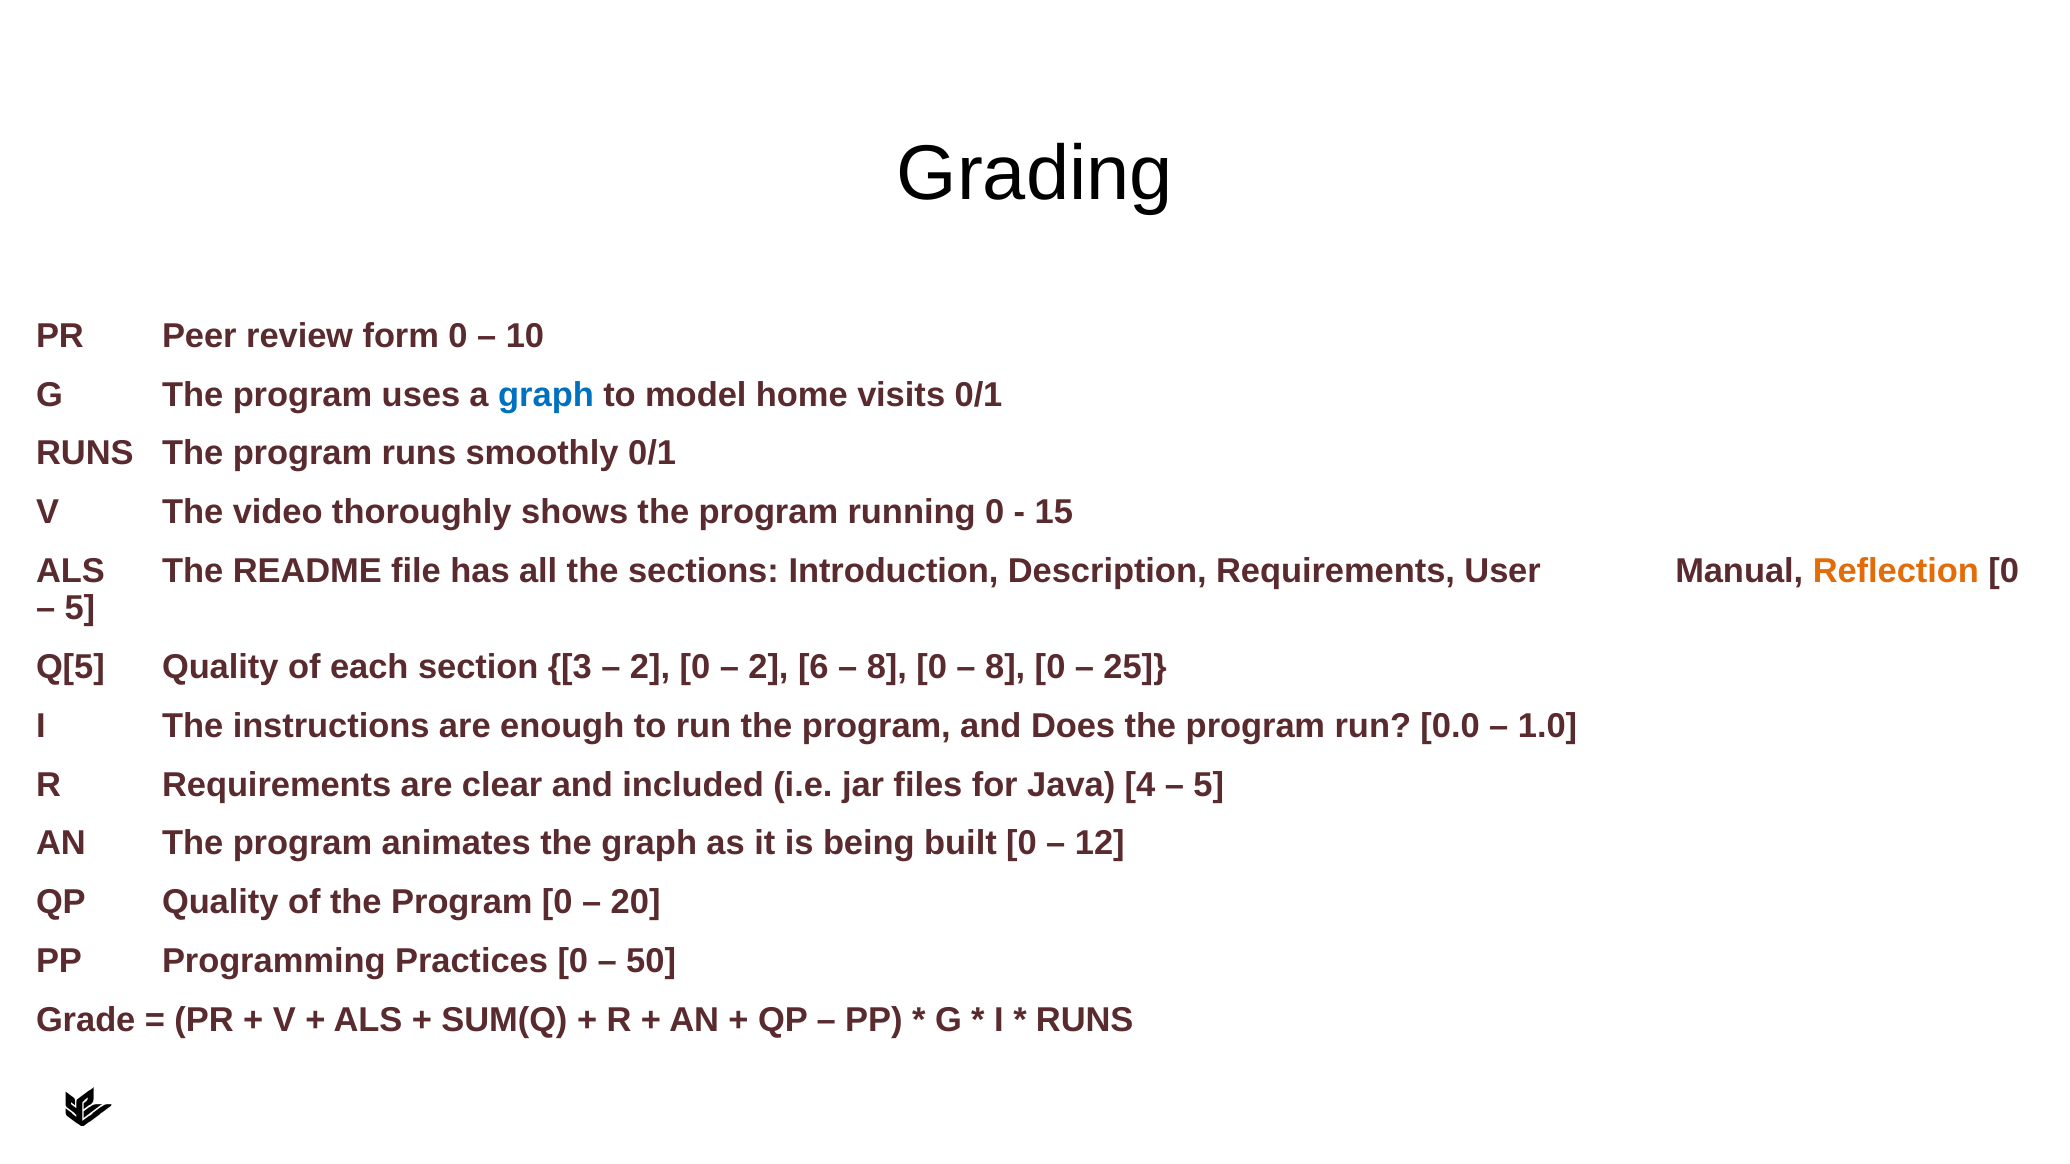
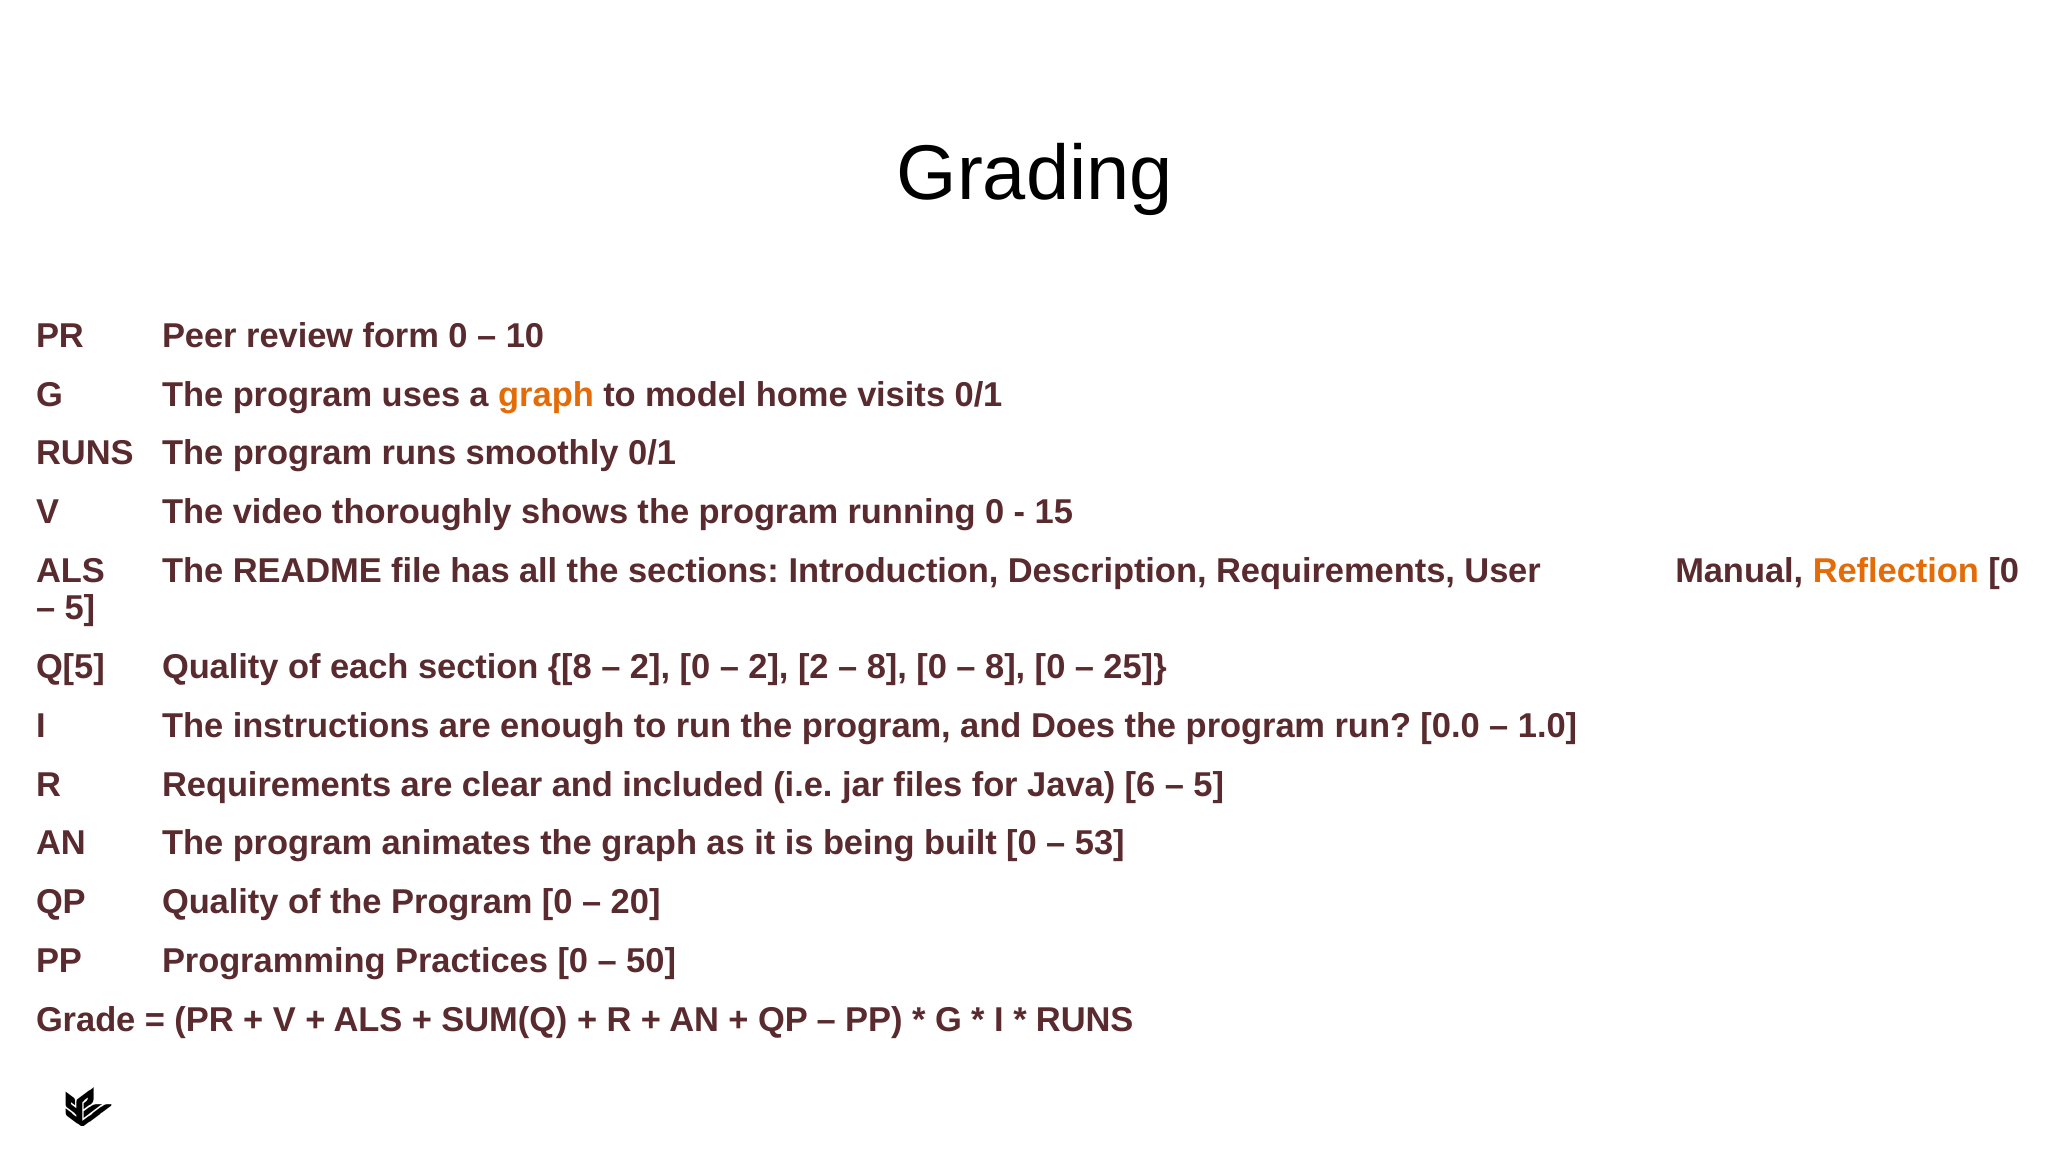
graph colour: blue -> orange (546, 395)
section 3: 3 -> 8 (570, 667)
2 6: 6 -> 2 (813, 667)
4: 4 -> 6 (1140, 785)
12: 12 -> 53 (1100, 844)
